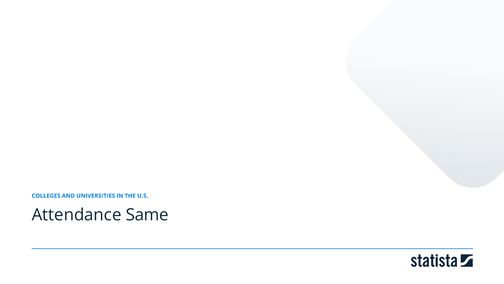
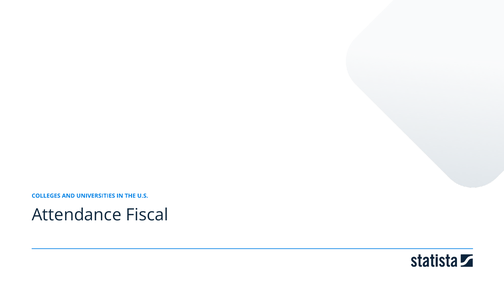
Same: Same -> Fiscal (147, 215)
